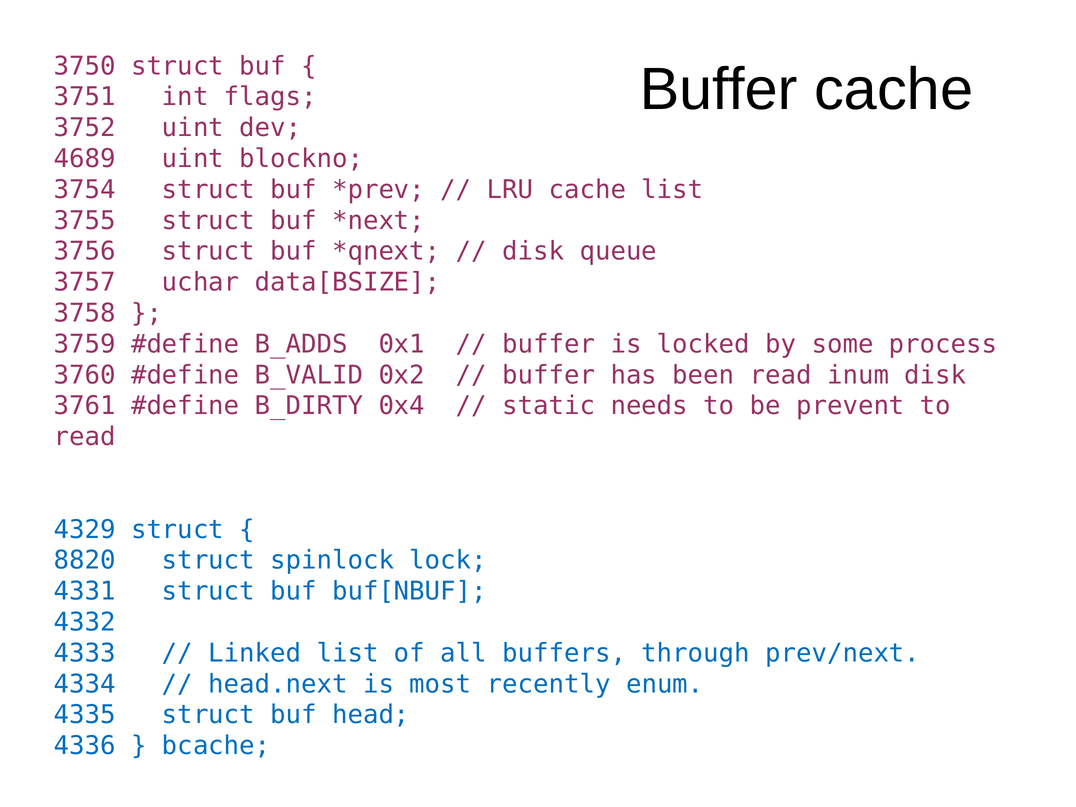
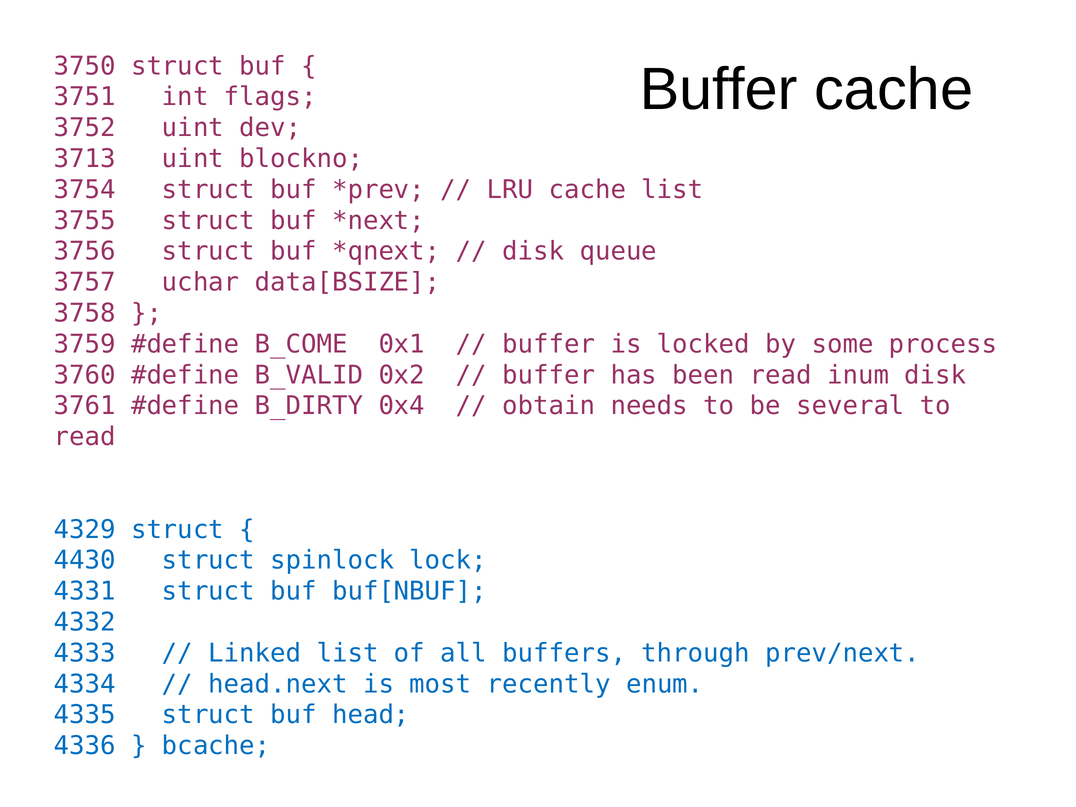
4689: 4689 -> 3713 (85, 159)
B_ADDS: B_ADDS -> B_COME (301, 344)
static: static -> obtain (549, 406)
prevent: prevent -> several (850, 406)
8820: 8820 -> 4430 (85, 560)
